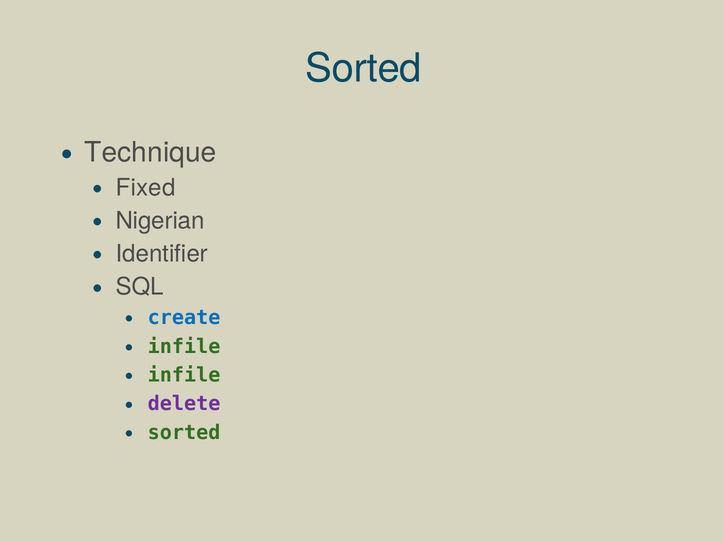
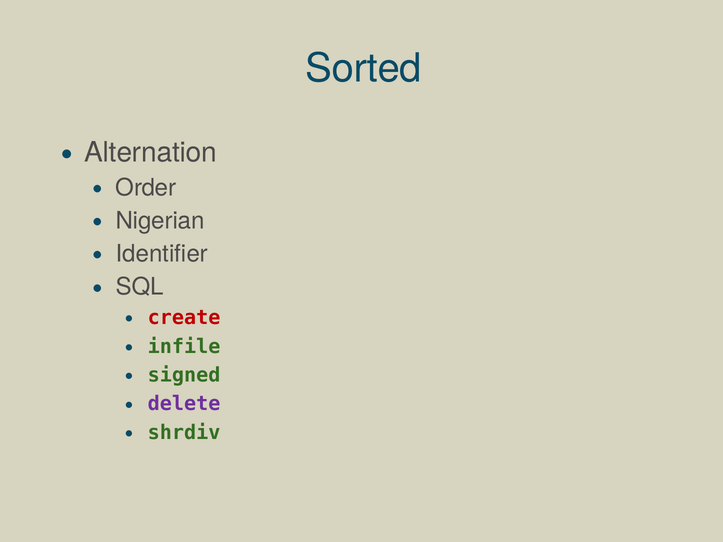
Technique: Technique -> Alternation (151, 153)
Fixed: Fixed -> Order (146, 188)
create colour: blue -> red (184, 318)
infile: infile -> signed (184, 375)
sorted: sorted -> shrdiv (184, 433)
